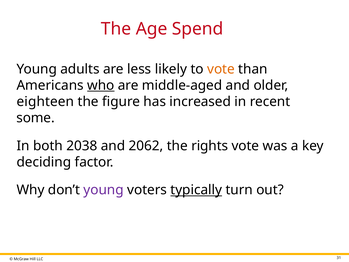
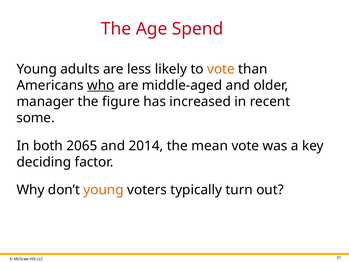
eighteen: eighteen -> manager (45, 101)
2038: 2038 -> 2065 (82, 146)
2062: 2062 -> 2014 (146, 146)
rights: rights -> mean (210, 146)
young colour: purple -> orange (104, 190)
typically underline: present -> none (196, 190)
